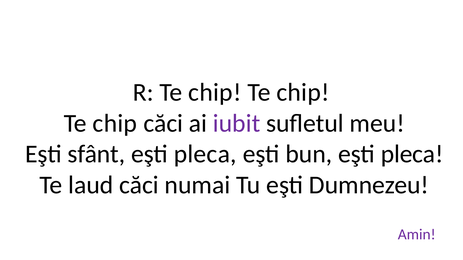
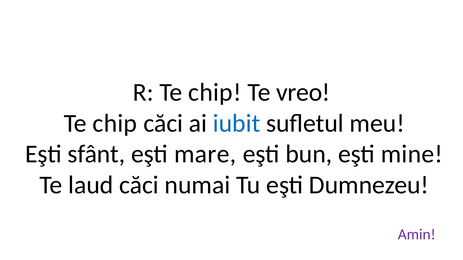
chip: chip -> vreo (303, 93)
iubit colour: purple -> blue (237, 124)
sfânt eşti pleca: pleca -> mare (205, 154)
bun eşti pleca: pleca -> mine (412, 154)
